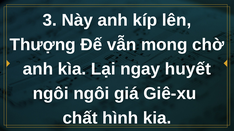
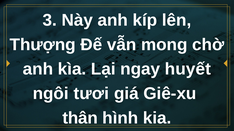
ngôi ngôi: ngôi -> tươi (91, 94)
chất: chất -> thân (80, 118)
